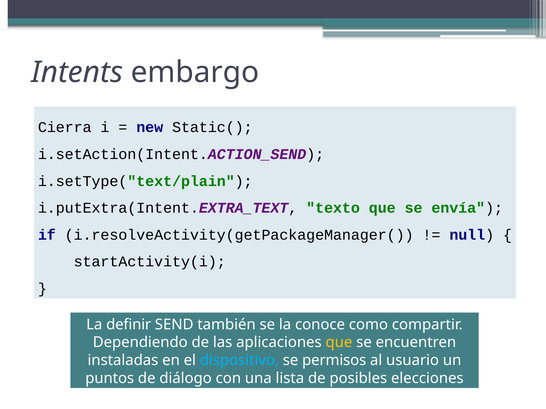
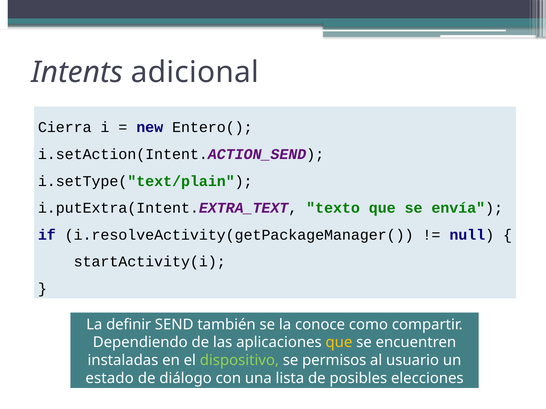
embargo: embargo -> adicional (195, 72)
Static(: Static( -> Entero( (212, 128)
dispositivo colour: light blue -> light green (239, 361)
puntos: puntos -> estado (110, 379)
